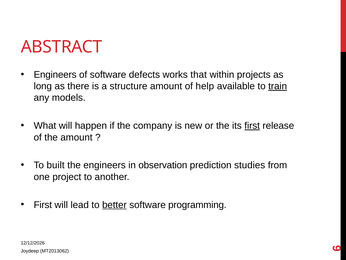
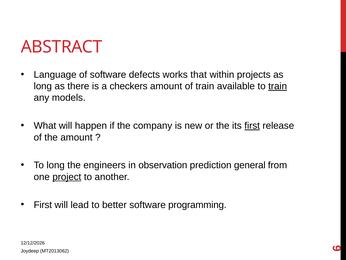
Engineers: Engineers -> Language (55, 74)
structure: structure -> checkers (129, 86)
of help: help -> train (205, 86)
To built: built -> long (56, 165)
studies: studies -> general (250, 165)
project underline: none -> present (67, 177)
better underline: present -> none (114, 204)
